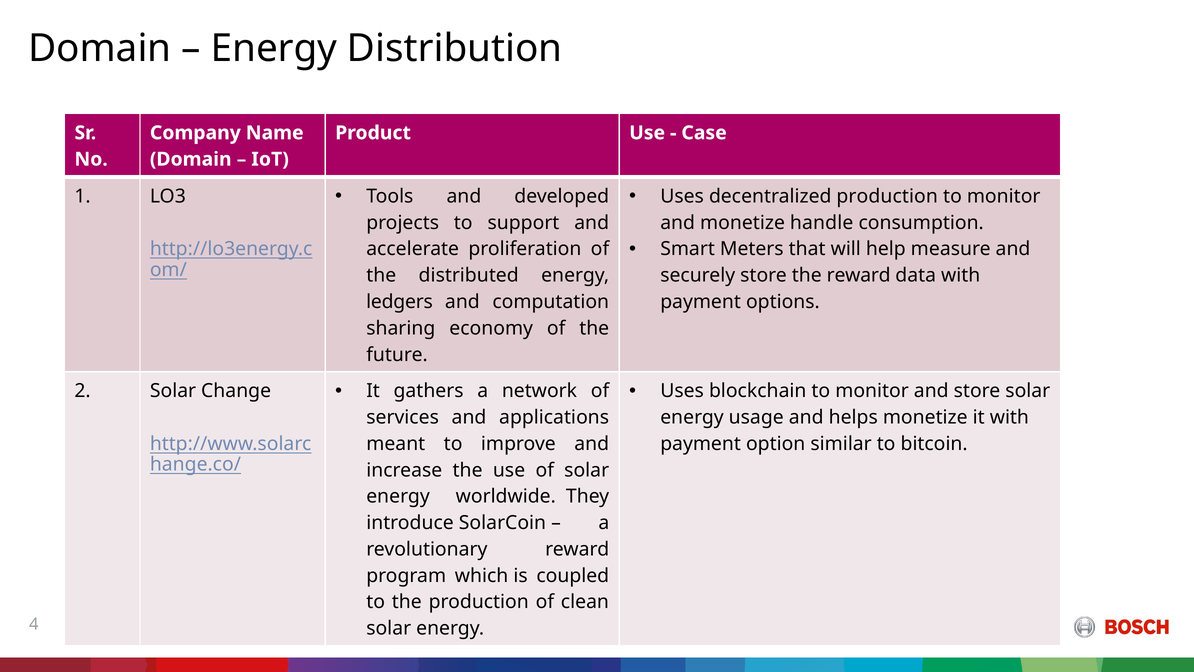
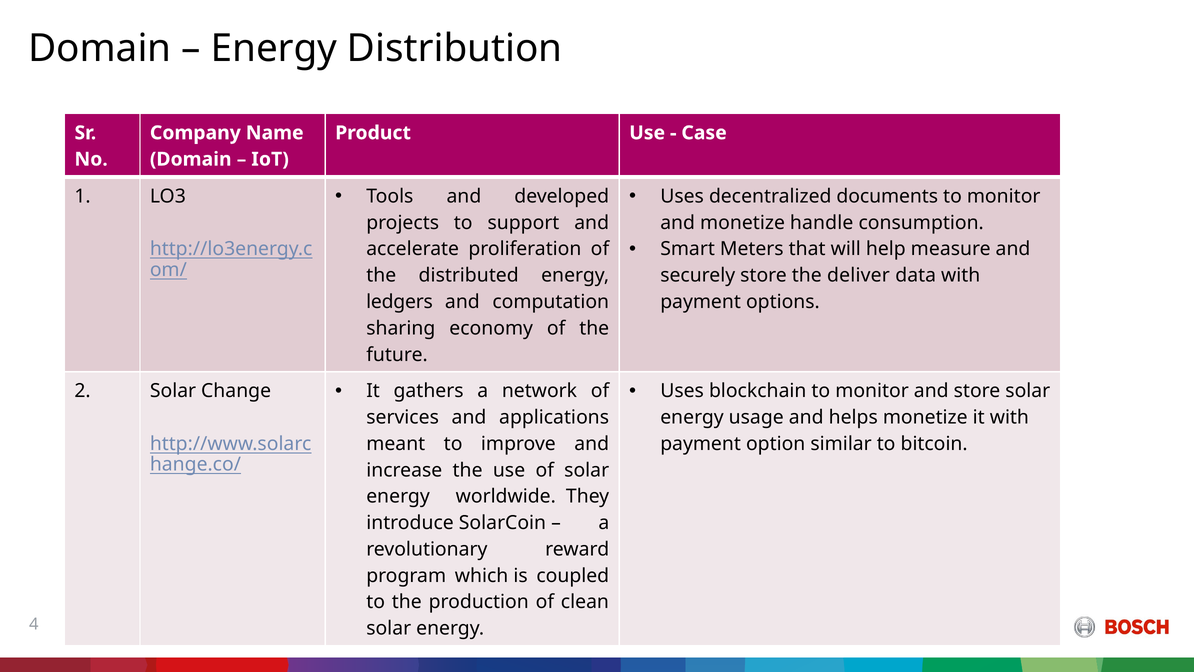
decentralized production: production -> documents (887, 196)
the reward: reward -> deliver (858, 275)
